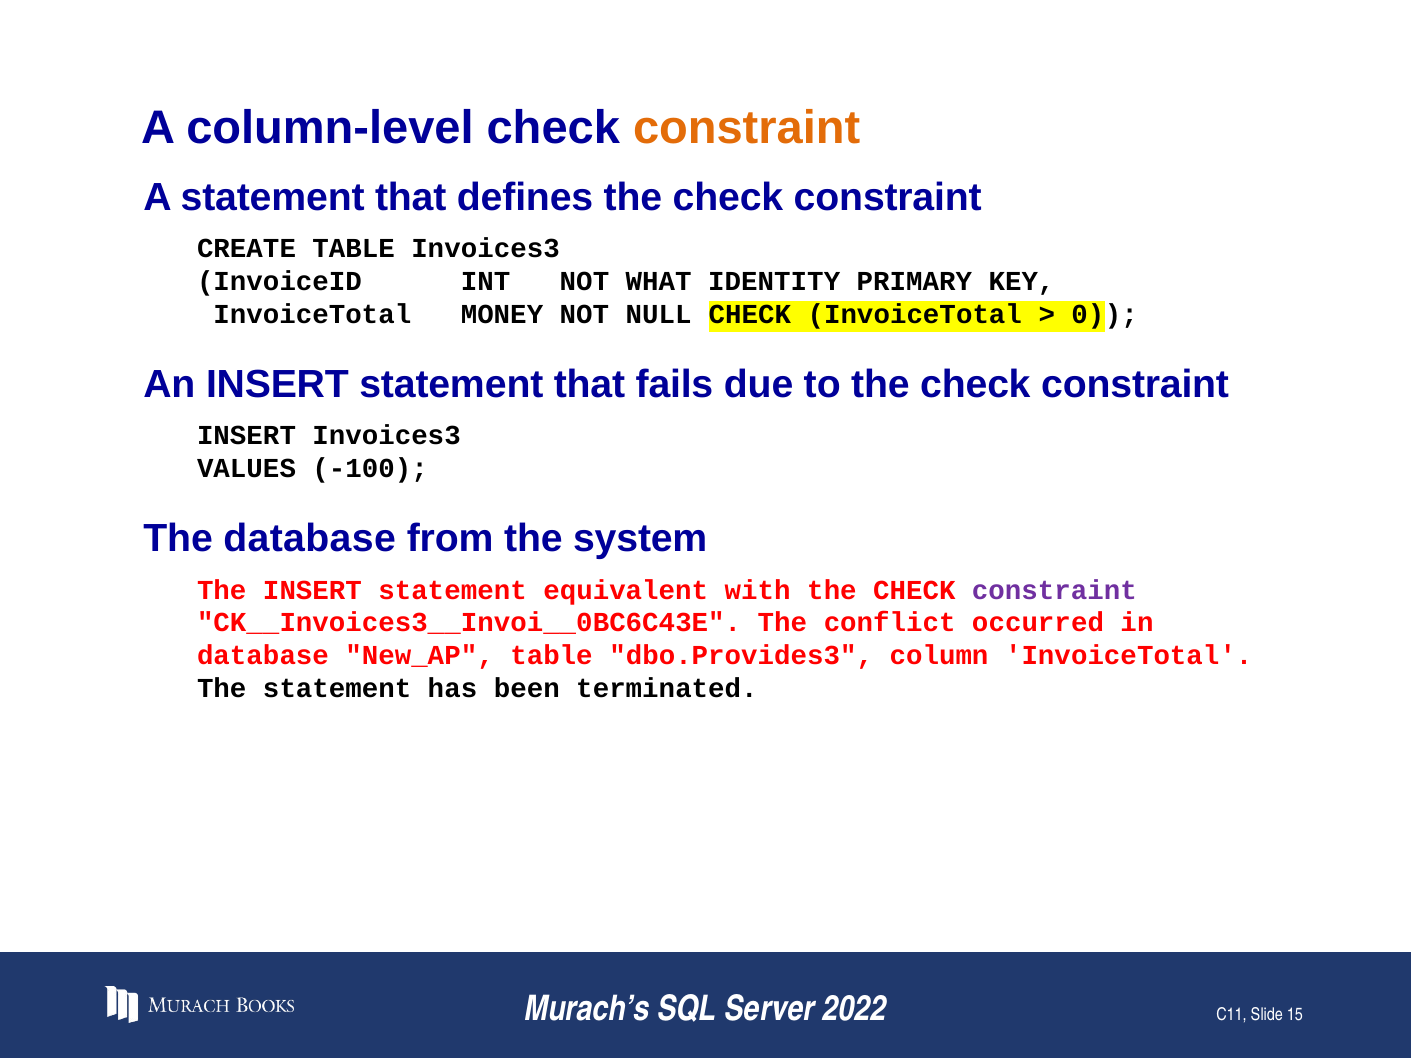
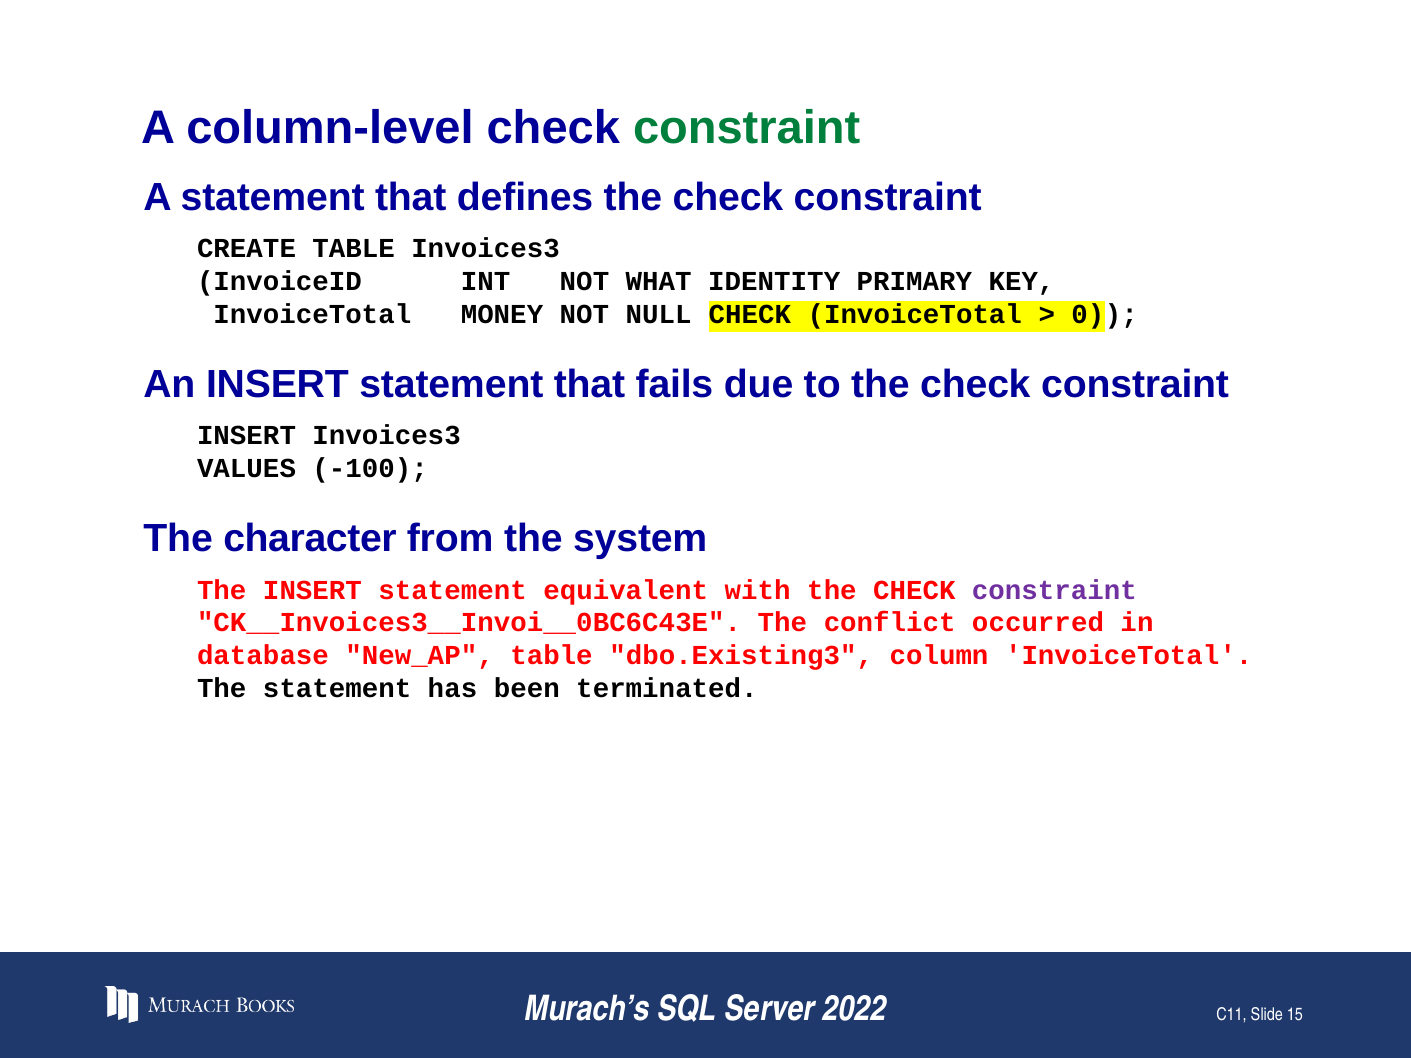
constraint colour: orange -> green (747, 128)
The database: database -> character (310, 539)
dbo.Provides3: dbo.Provides3 -> dbo.Existing3 (741, 656)
